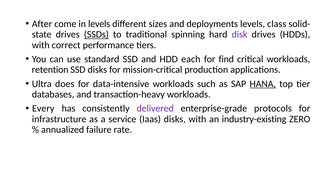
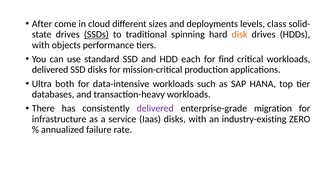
in levels: levels -> cloud (99, 24)
disk colour: purple -> orange (240, 34)
correct: correct -> objects (66, 45)
retention: retention -> delivered (50, 70)
does: does -> both (65, 84)
HANA underline: present -> none (263, 84)
Every: Every -> There (43, 108)
protocols: protocols -> migration (273, 108)
